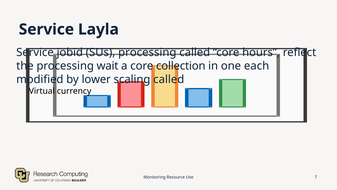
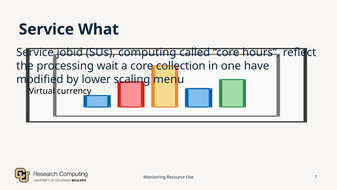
Layla: Layla -> What (98, 29)
SUs processing: processing -> computing (147, 52)
each: each -> have (257, 66)
scaling called: called -> menu (169, 79)
